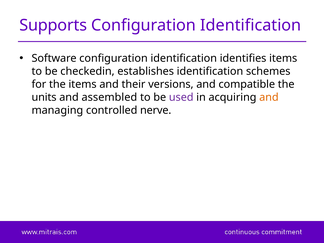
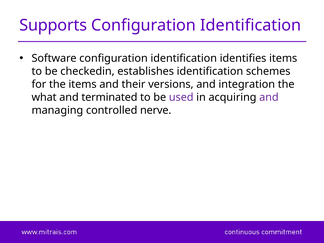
compatible: compatible -> integration (247, 84)
units: units -> what (44, 97)
assembled: assembled -> terminated (109, 97)
and colour: orange -> purple (269, 97)
